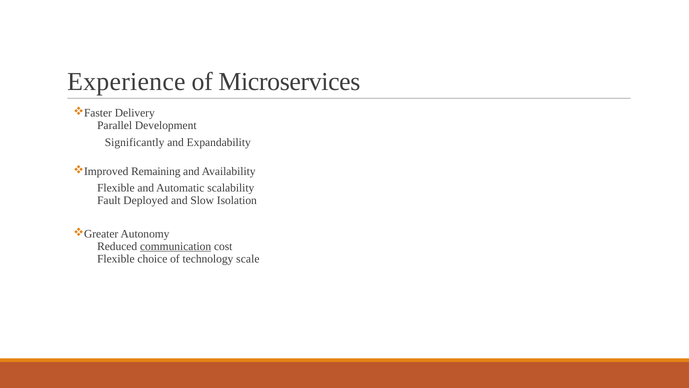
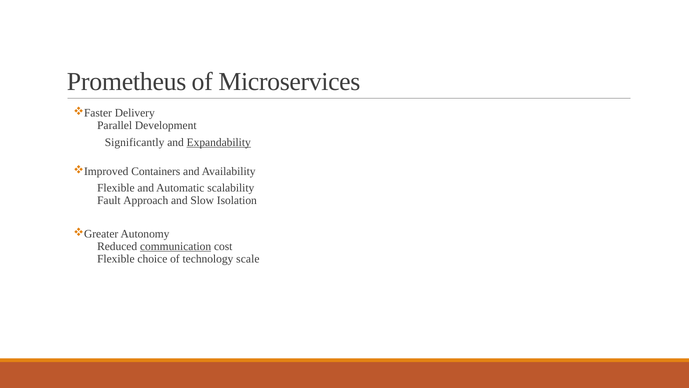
Experience: Experience -> Prometheus (127, 82)
Expandability underline: none -> present (219, 142)
Remaining: Remaining -> Containers (156, 171)
Deployed: Deployed -> Approach (146, 200)
